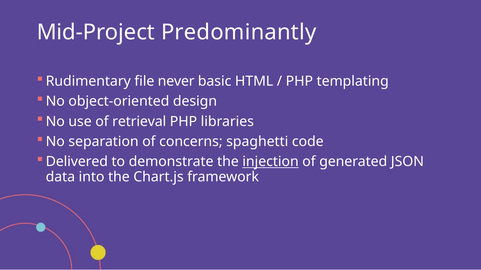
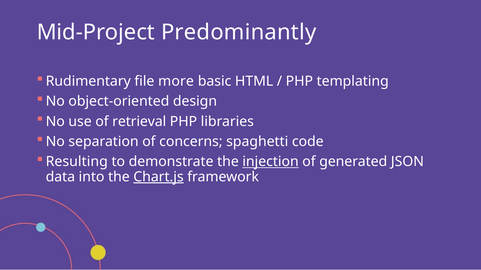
never: never -> more (176, 81)
Delivered: Delivered -> Resulting (77, 162)
Chart.js underline: none -> present (159, 177)
